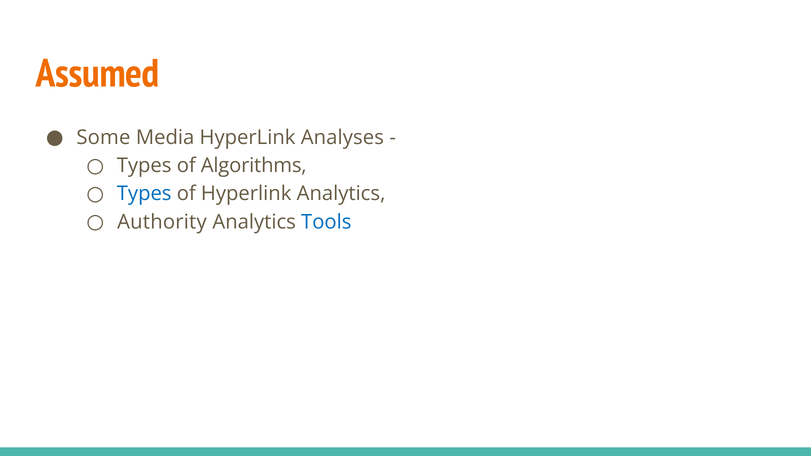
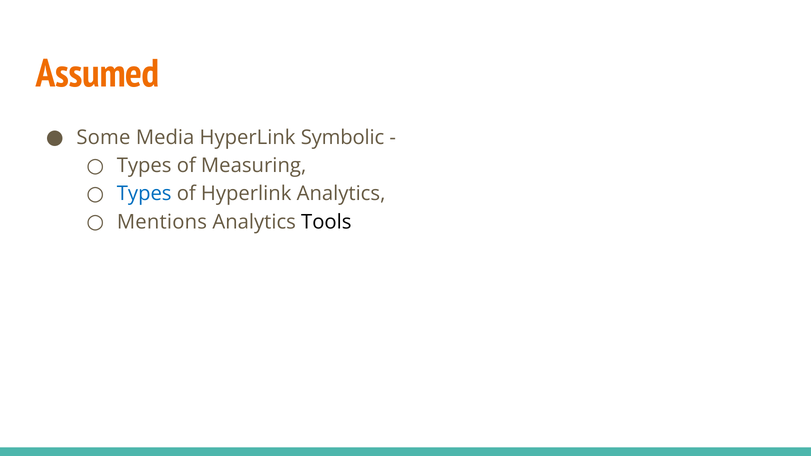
Analyses: Analyses -> Symbolic (343, 138)
Algorithms: Algorithms -> Measuring (254, 166)
Authority: Authority -> Mentions (162, 222)
Tools colour: blue -> black (326, 222)
